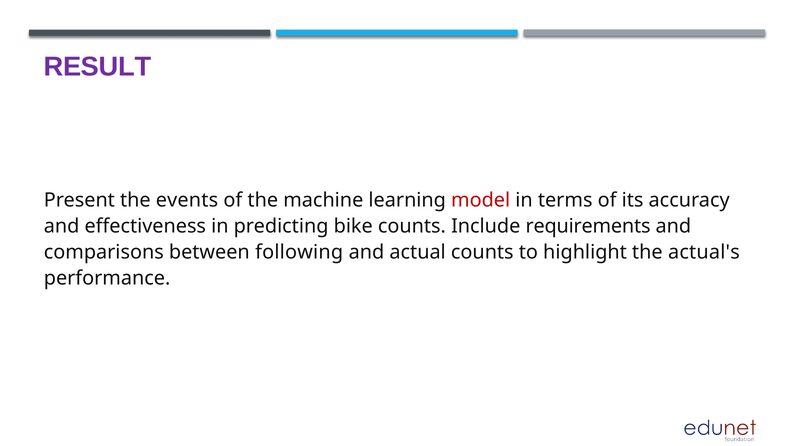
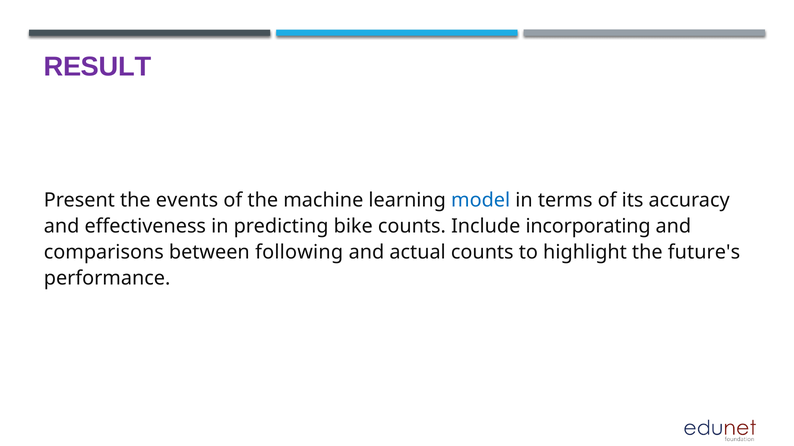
model colour: red -> blue (481, 200)
requirements: requirements -> incorporating (588, 226)
actual's: actual's -> future's (704, 253)
